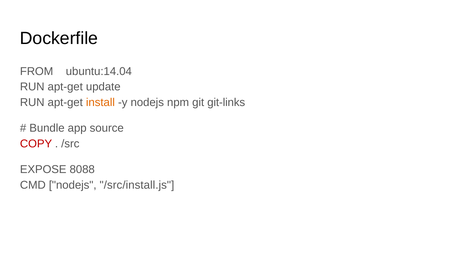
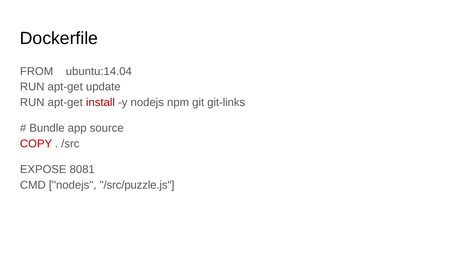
install colour: orange -> red (100, 102)
8088: 8088 -> 8081 (82, 169)
/src/install.js: /src/install.js -> /src/puzzle.js (137, 185)
